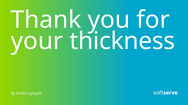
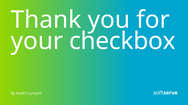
thickness: thickness -> checkbox (122, 41)
